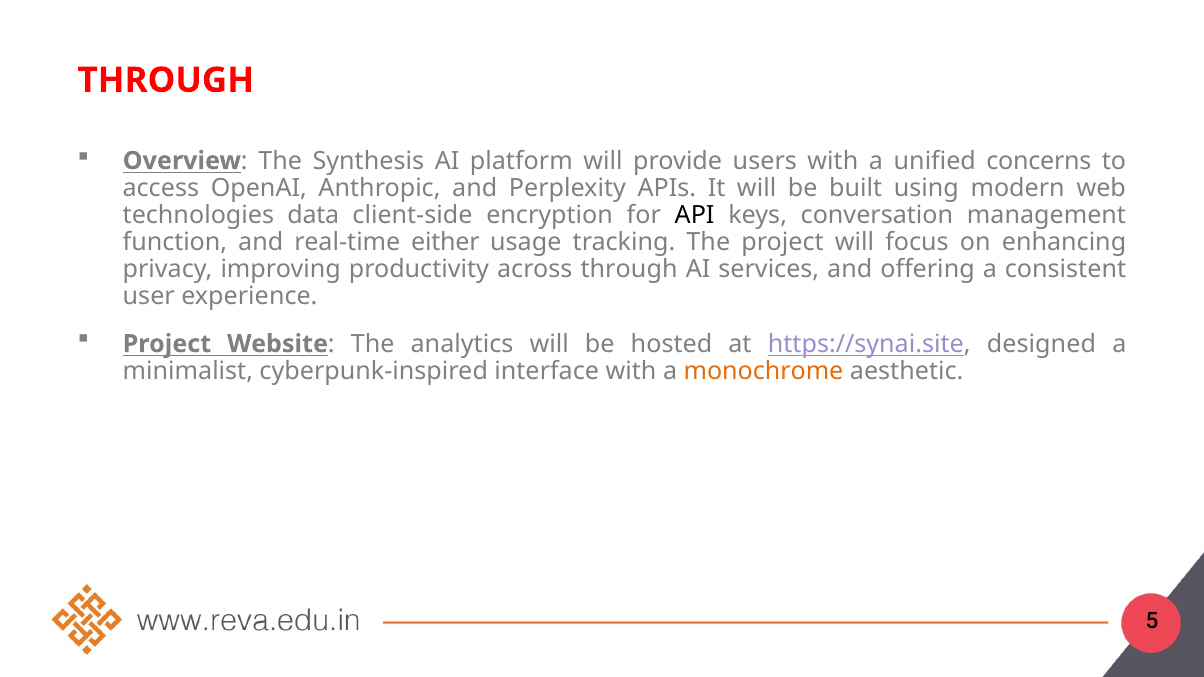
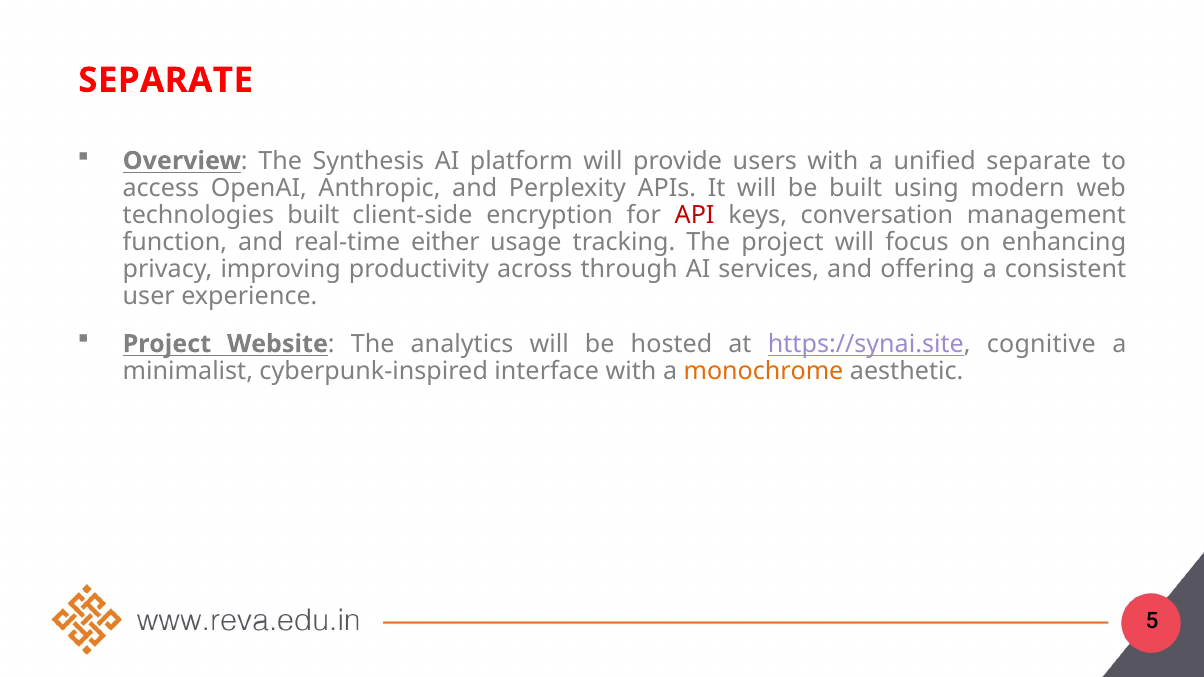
THROUGH: THROUGH -> SEPARATE (166, 80)
unified concerns: concerns -> separate (1039, 161)
technologies data: data -> built (313, 215)
API colour: black -> red (695, 215)
designed: designed -> cognitive (1041, 344)
